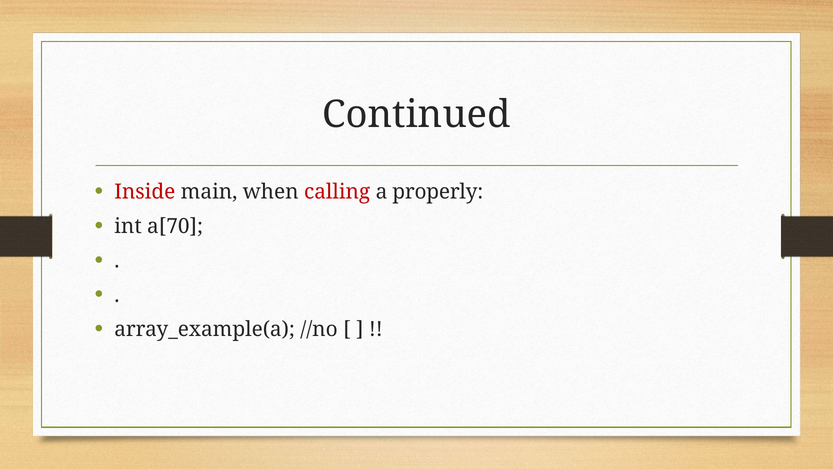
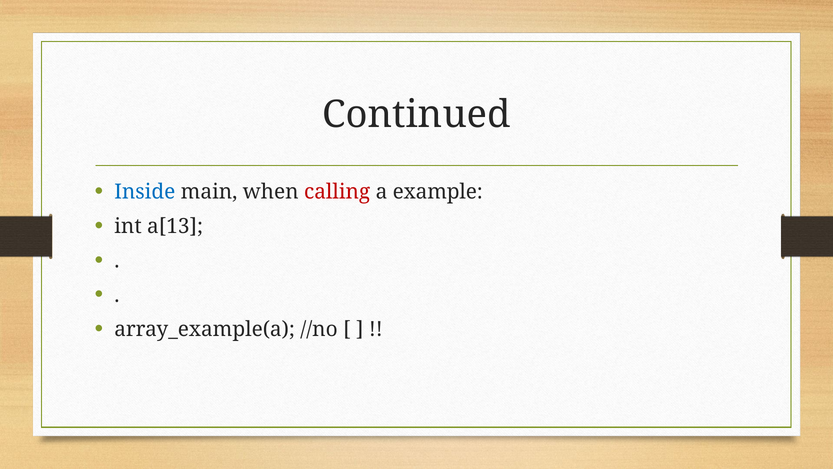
Inside colour: red -> blue (145, 192)
properly: properly -> example (438, 192)
a[70: a[70 -> a[13 (175, 226)
